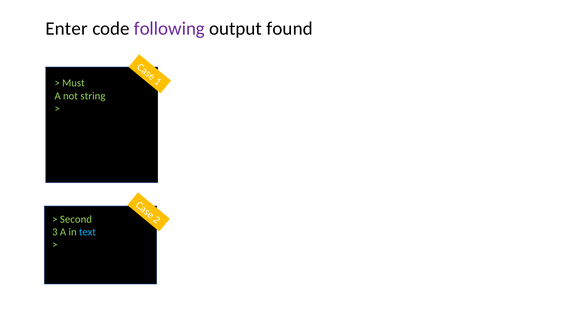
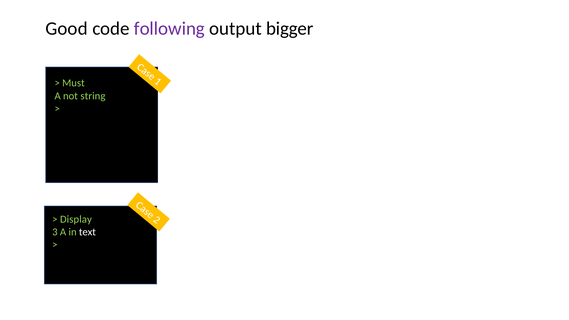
Enter: Enter -> Good (67, 28)
found: found -> bigger (290, 28)
Second: Second -> Display (76, 219)
text colour: light blue -> white (87, 232)
